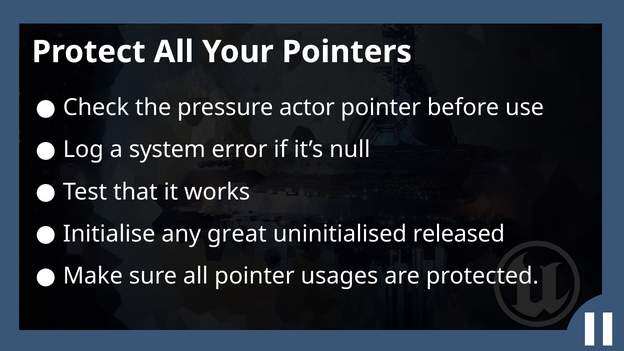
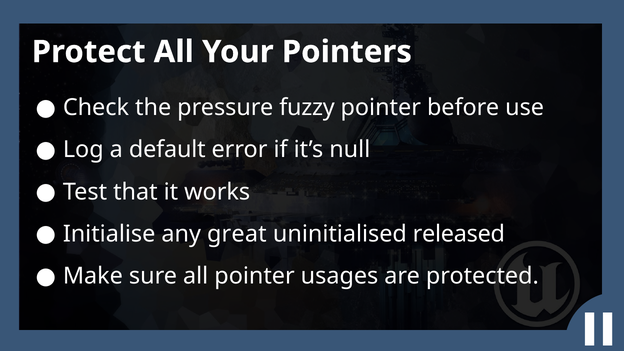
actor: actor -> fuzzy (307, 108)
system: system -> default (167, 150)
